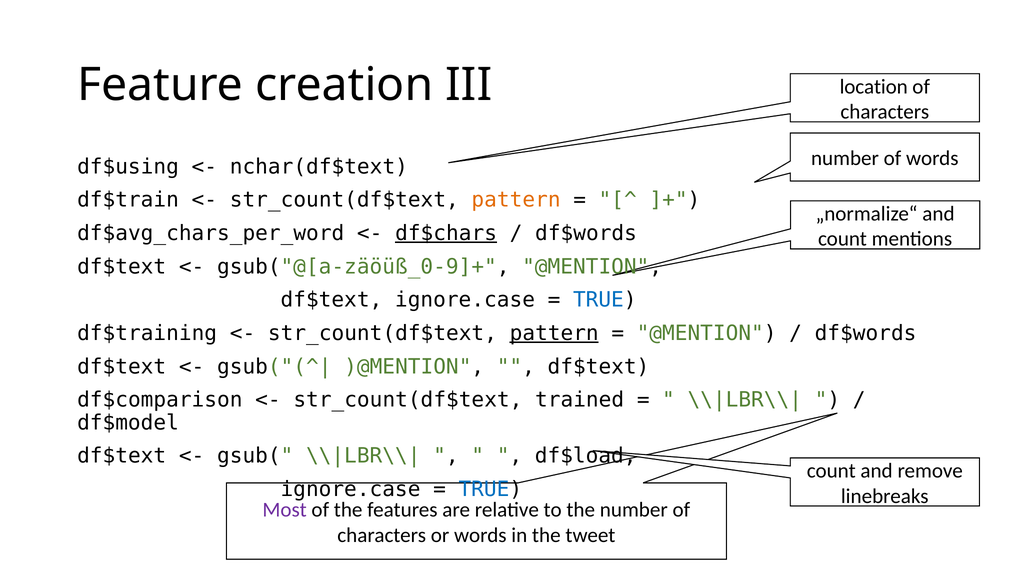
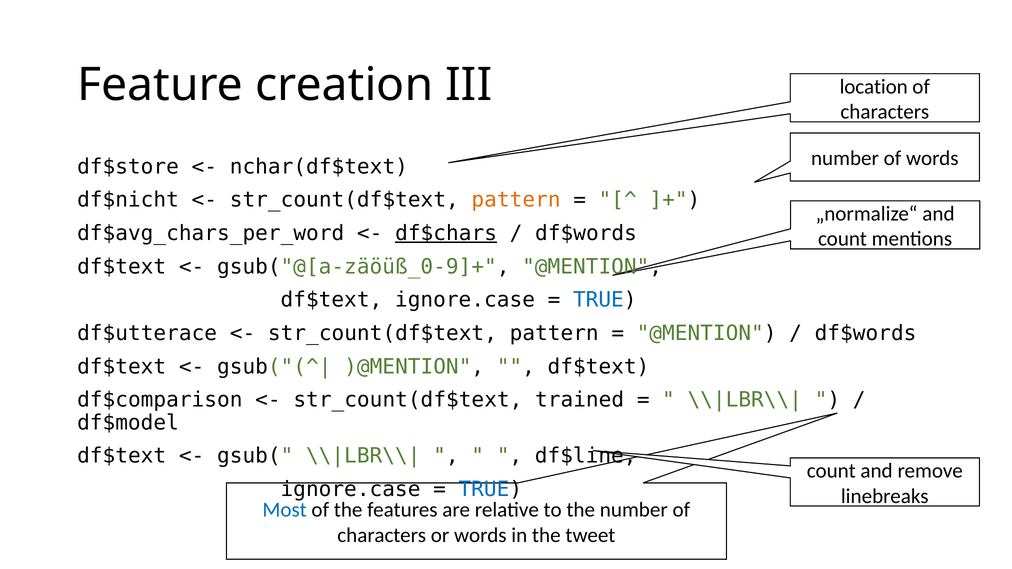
df$using: df$using -> df$store (128, 167)
df$train: df$train -> df$nicht (128, 200)
df$training: df$training -> df$utterace (147, 333)
pattern underline: present -> none (554, 333)
df$load: df$load -> df$line (586, 456)
Most colour: purple -> blue (285, 510)
